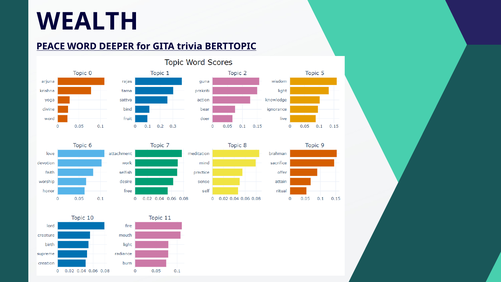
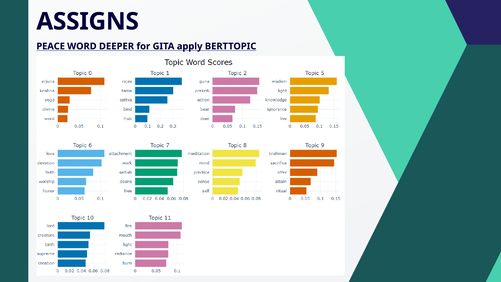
WEALTH: WEALTH -> ASSIGNS (88, 21)
trivia: trivia -> apply (190, 46)
